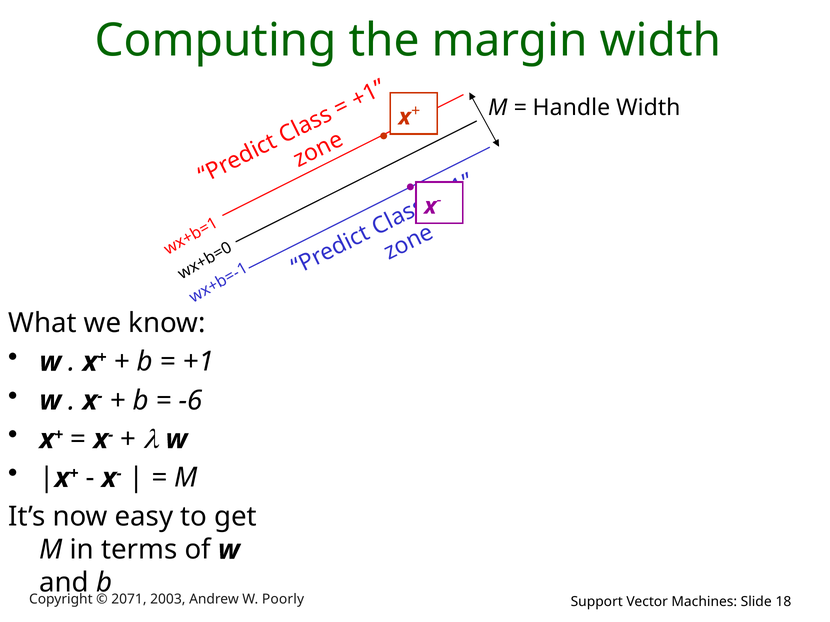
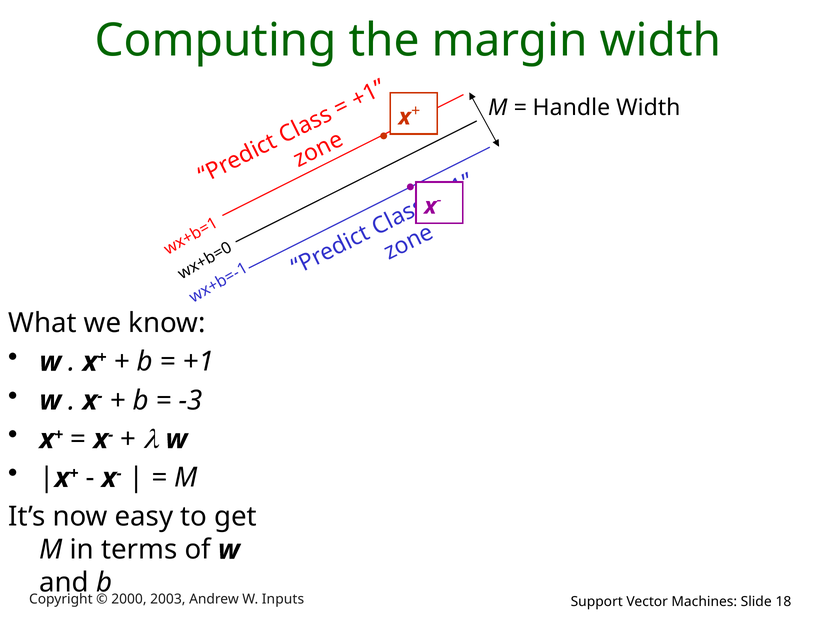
-6: -6 -> -3 (191, 401)
2071: 2071 -> 2000 (129, 600)
Poorly: Poorly -> Inputs (283, 600)
